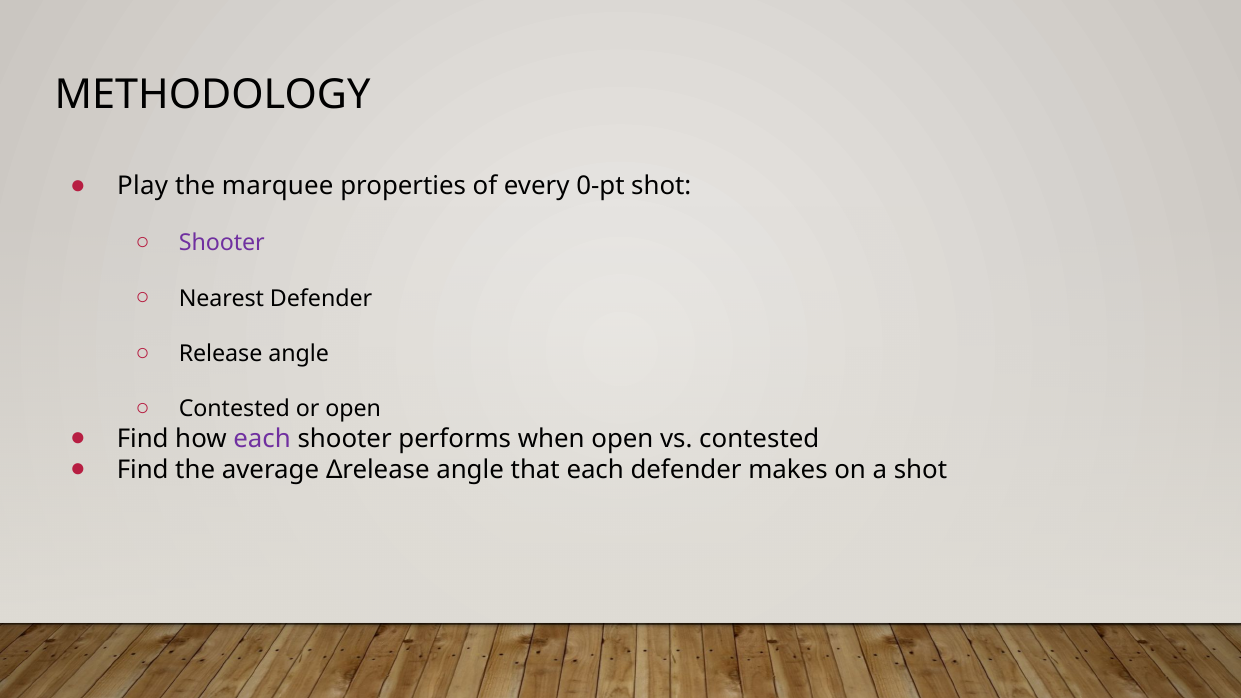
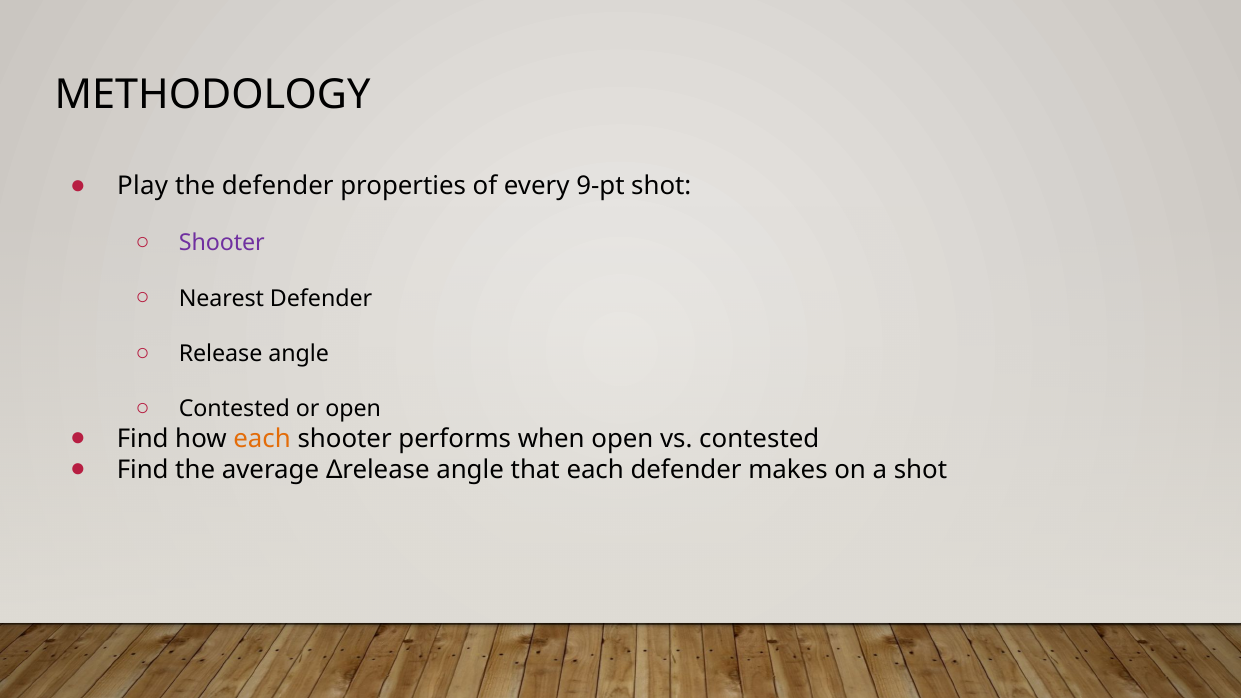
the marquee: marquee -> defender (278, 186)
0-pt: 0-pt -> 9-pt (600, 186)
each colour: purple -> orange (262, 439)
